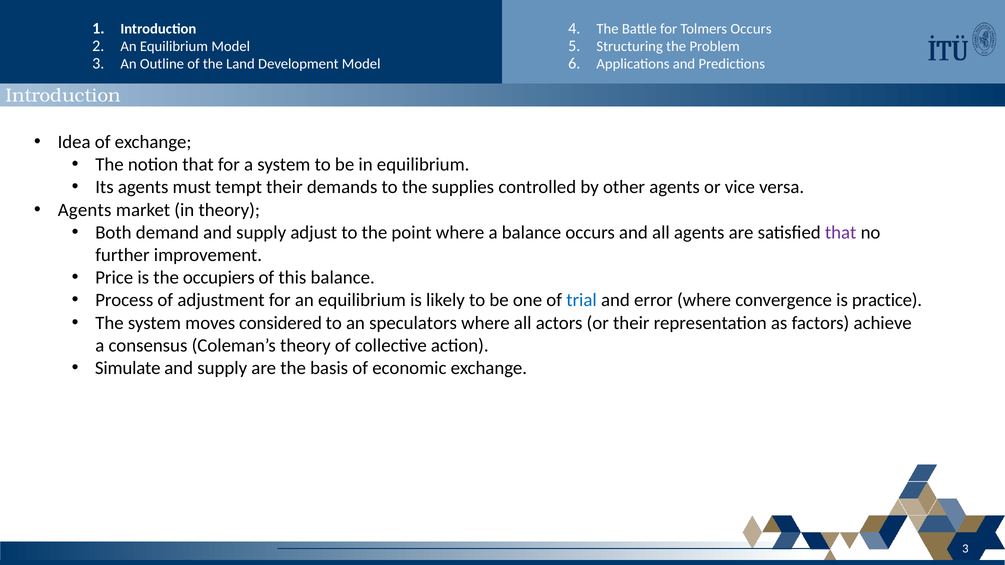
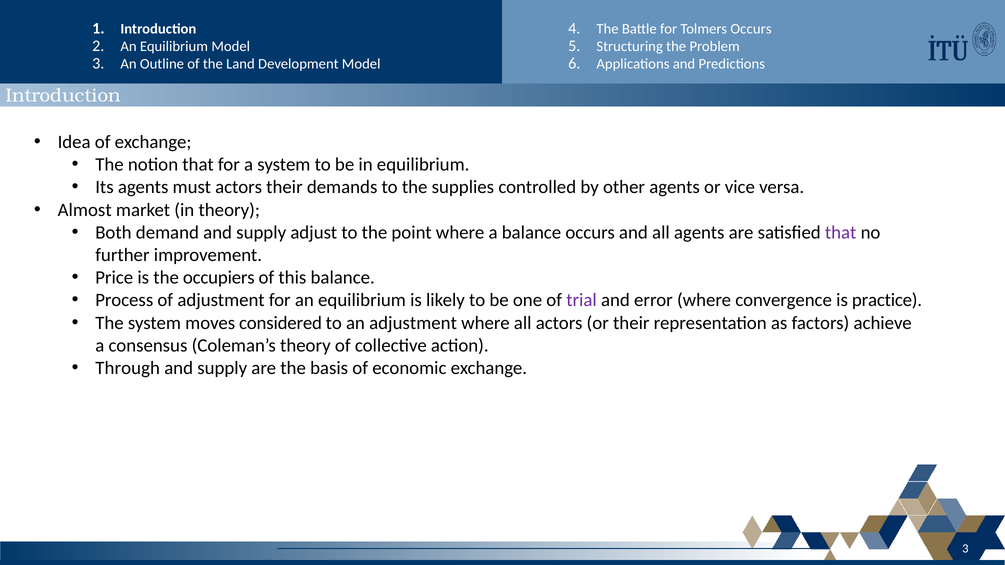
must tempt: tempt -> actors (239, 187)
Agents: Agents -> Almost (85, 210)
trial colour: blue -> purple (582, 300)
an speculators: speculators -> adjustment (413, 323)
Simulate: Simulate -> Through (128, 368)
